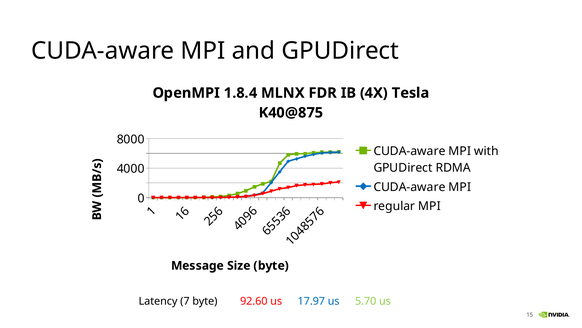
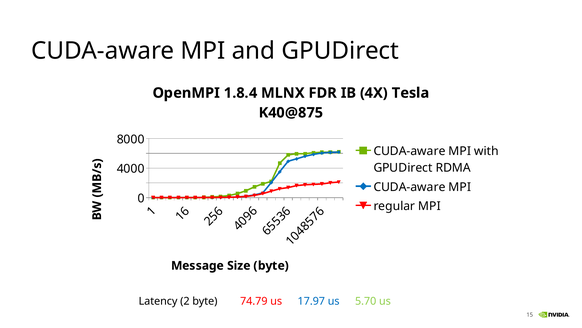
Latency 7: 7 -> 2 (185, 301)
92.60: 92.60 -> 74.79 (254, 301)
